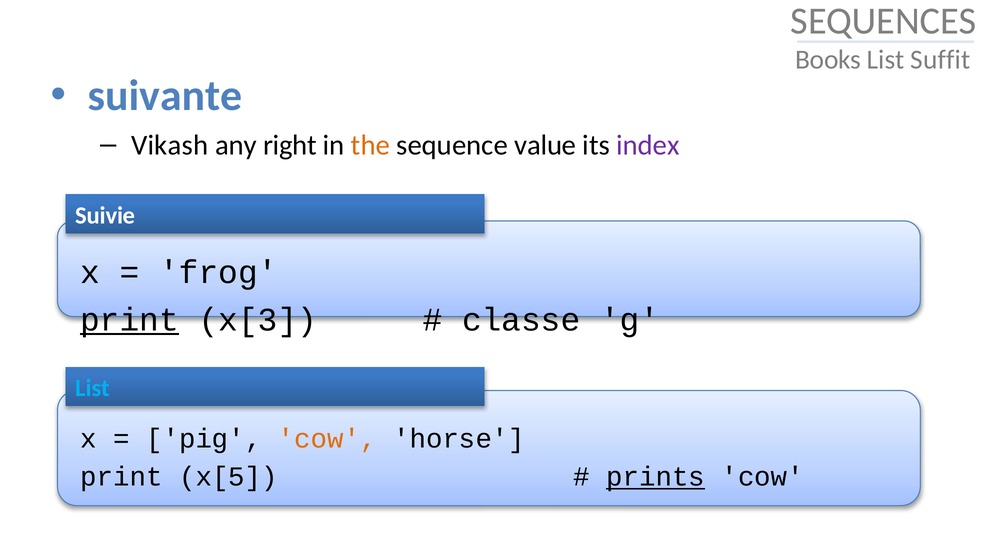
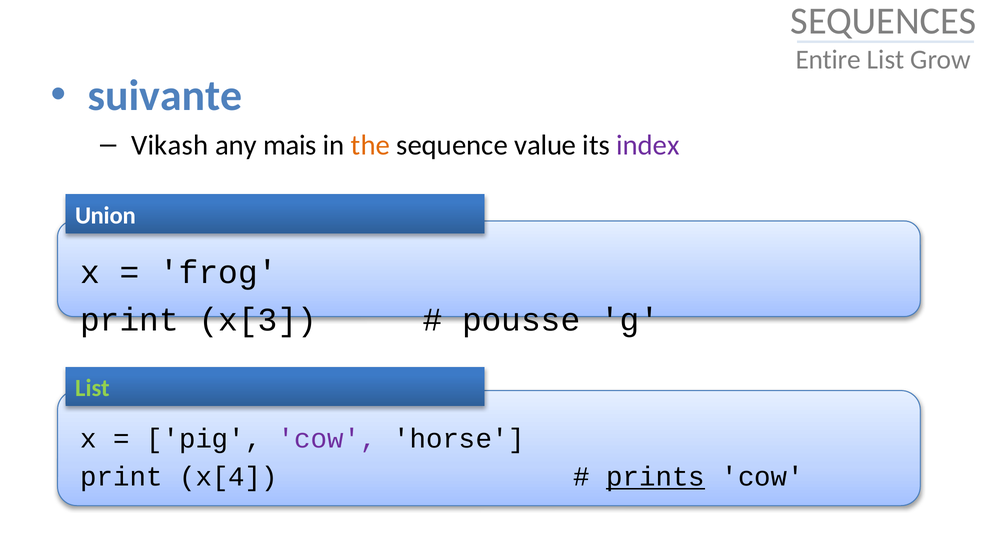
Books: Books -> Entire (828, 60)
Suffit: Suffit -> Grow (941, 60)
right: right -> mais (290, 145)
Suivie: Suivie -> Union (105, 215)
print underline: present -> none (130, 320)
classe: classe -> pousse (521, 320)
List colour: light blue -> light green (93, 388)
cow colour: orange -> purple (327, 438)
x[5: x[5 -> x[4 (228, 477)
